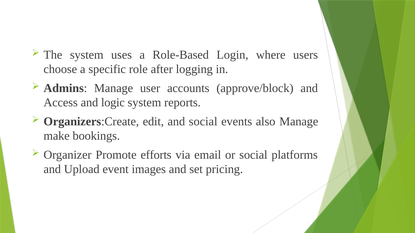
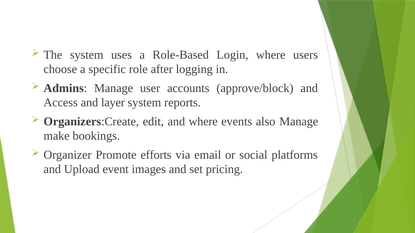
logic: logic -> layer (113, 103)
and social: social -> where (203, 122)
